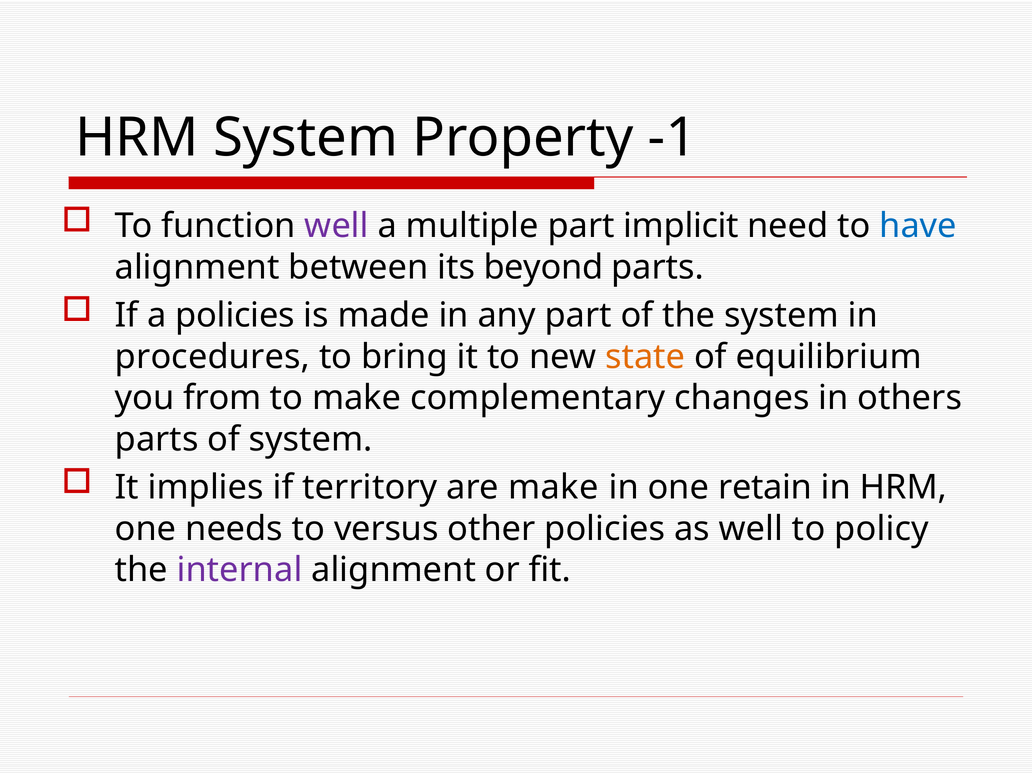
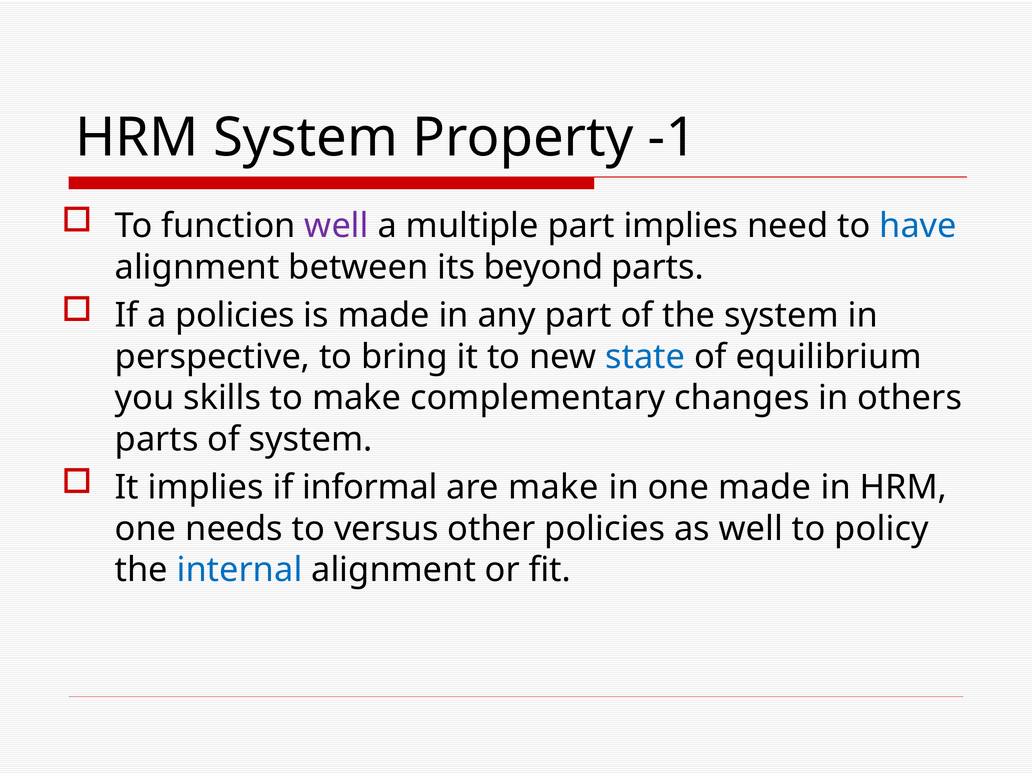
part implicit: implicit -> implies (681, 226)
procedures: procedures -> perspective (213, 357)
state colour: orange -> blue (645, 357)
from: from -> skills (222, 398)
territory: territory -> informal (370, 487)
one retain: retain -> made (765, 487)
internal colour: purple -> blue (240, 570)
